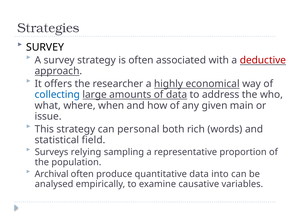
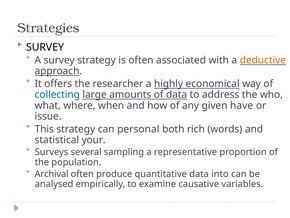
deductive colour: red -> orange (263, 60)
main: main -> have (242, 105)
field: field -> your (94, 140)
relying: relying -> several (86, 152)
